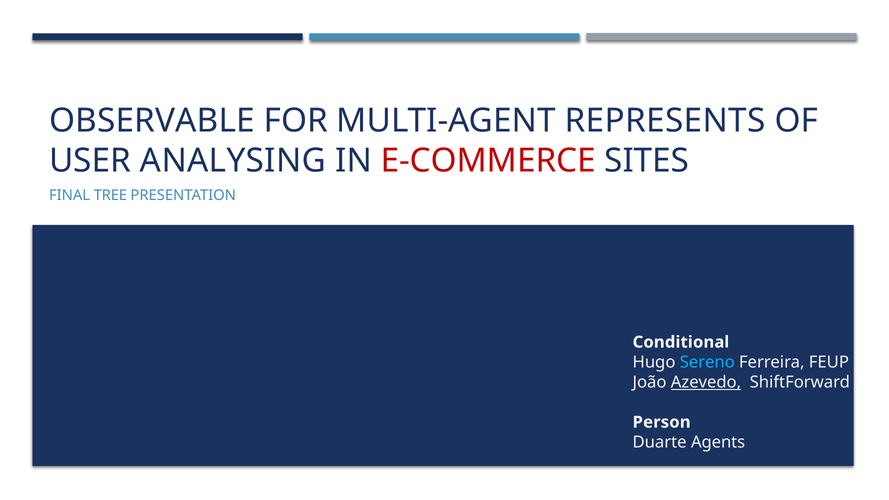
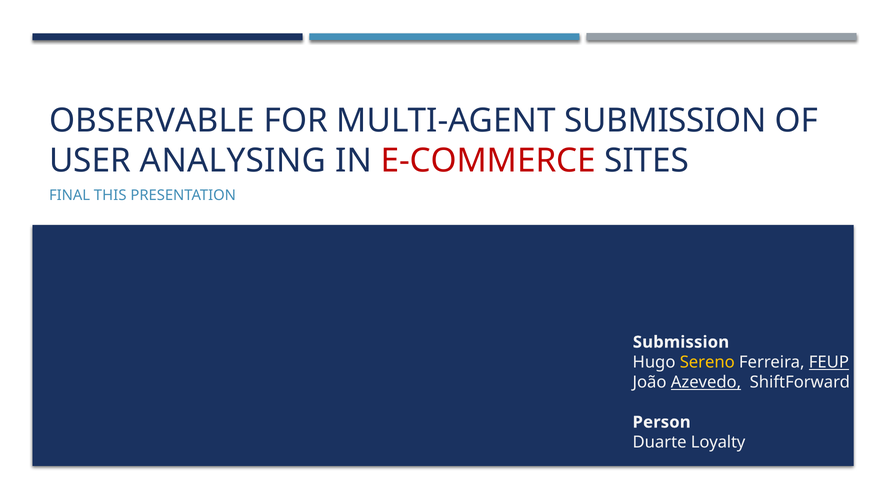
MULTI-AGENT REPRESENTS: REPRESENTS -> SUBMISSION (665, 121)
TREE: TREE -> THIS (110, 195)
Conditional: Conditional -> Submission (681, 342)
Sereno colour: light blue -> yellow (707, 362)
FEUP underline: none -> present (829, 362)
Agents: Agents -> Loyalty (718, 442)
